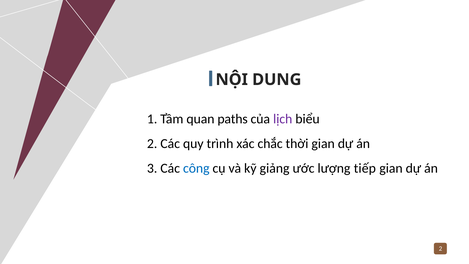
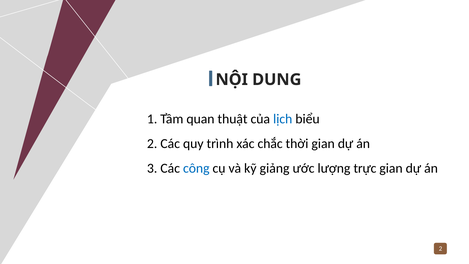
paths: paths -> thuật (233, 119)
lịch colour: purple -> blue (283, 119)
tiếp: tiếp -> trực (365, 168)
